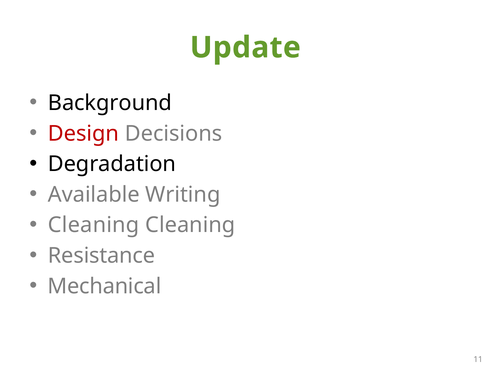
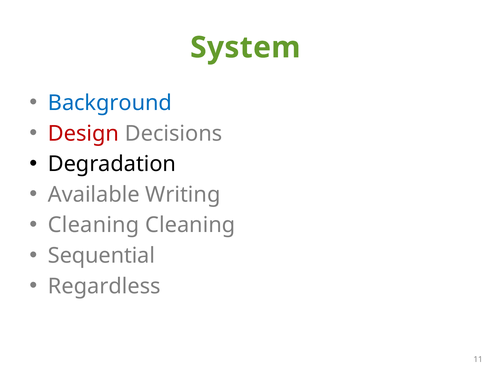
Update: Update -> System (245, 48)
Background colour: black -> blue (110, 103)
Resistance: Resistance -> Sequential (101, 256)
Mechanical: Mechanical -> Regardless (104, 286)
